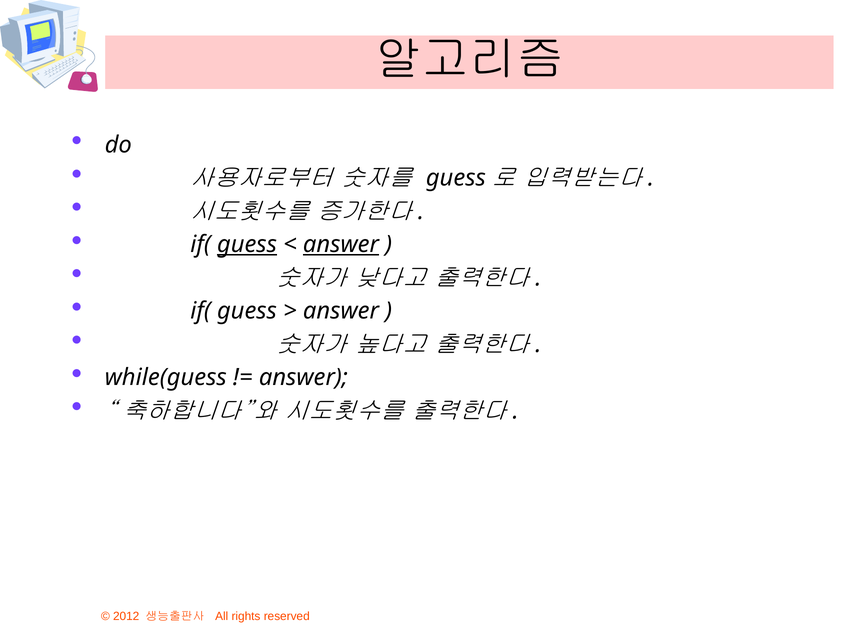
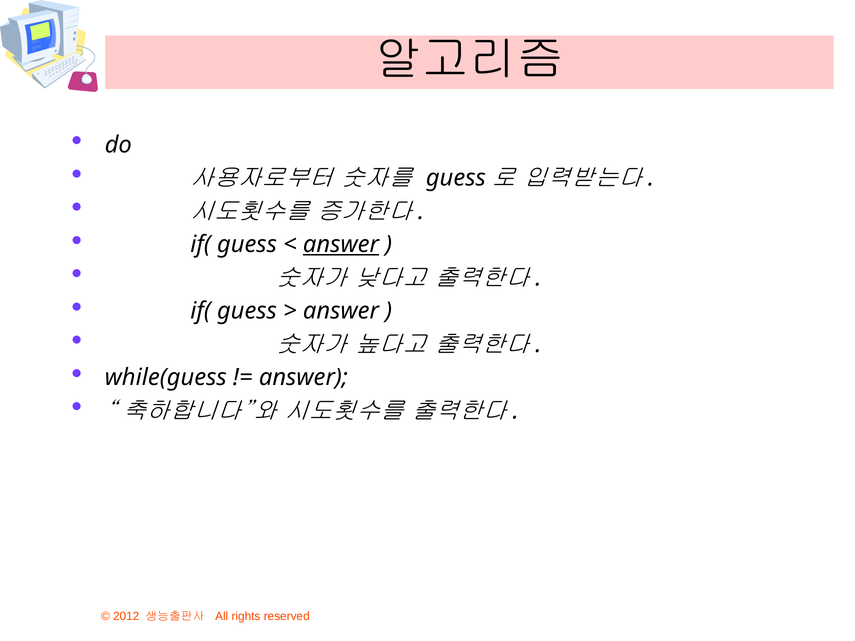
guess underline: present -> none (247, 245)
